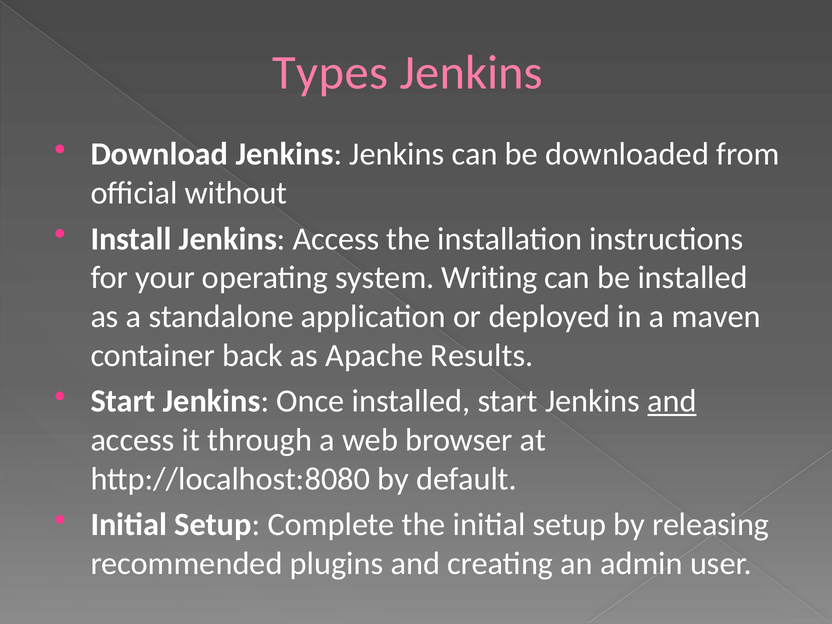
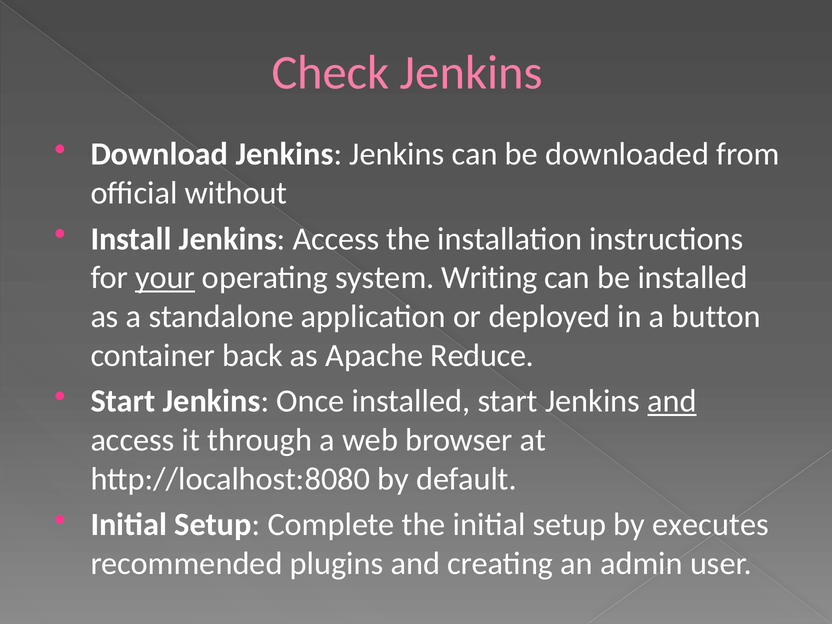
Types: Types -> Check (330, 73)
your underline: none -> present (165, 278)
maven: maven -> button (716, 317)
Results: Results -> Reduce (482, 355)
releasing: releasing -> executes (710, 525)
